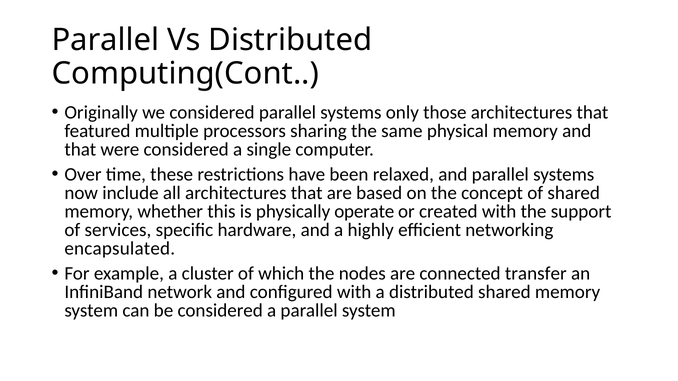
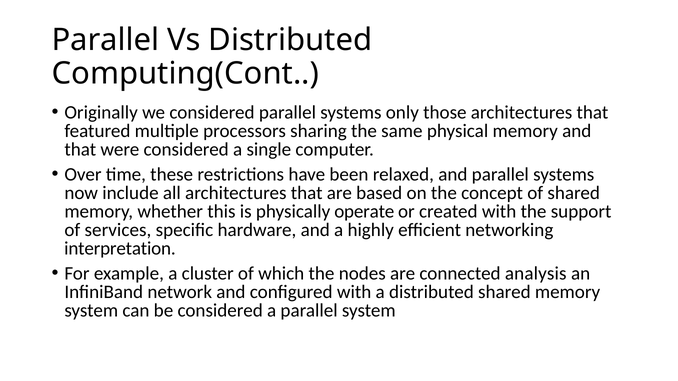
encapsulated: encapsulated -> interpretation (120, 249)
transfer: transfer -> analysis (536, 274)
